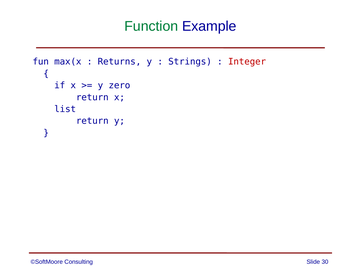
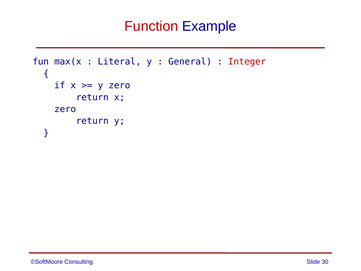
Function colour: green -> red (151, 26)
Returns: Returns -> Literal (119, 62)
Strings: Strings -> General (190, 62)
list: list -> zero (65, 109)
